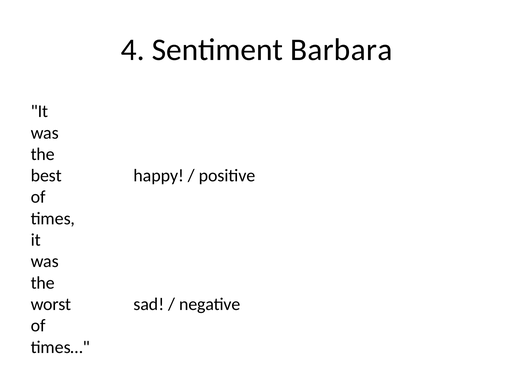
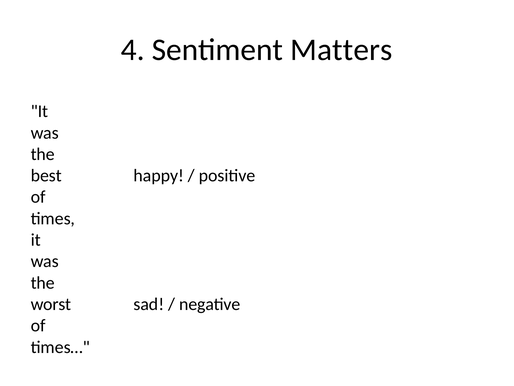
Barbara: Barbara -> Matters (341, 50)
